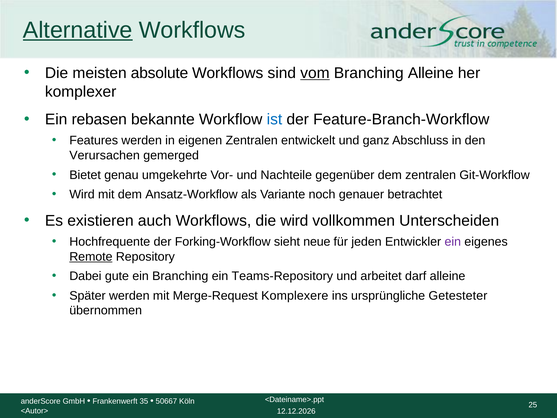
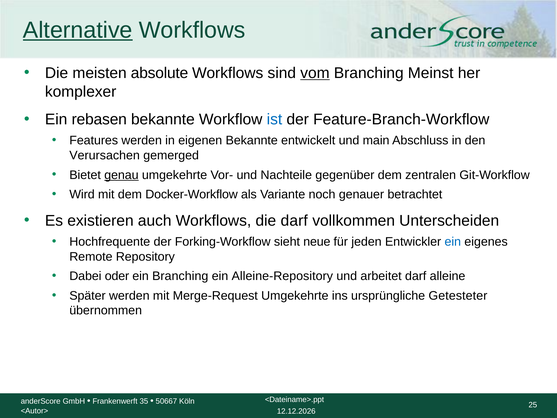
Branching Alleine: Alleine -> Meinst (431, 73)
eigenen Zentralen: Zentralen -> Bekannte (252, 140)
ganz: ganz -> main (376, 140)
genau underline: none -> present (121, 175)
Ansatz-Workflow: Ansatz-Workflow -> Docker-Workflow (192, 194)
die wird: wird -> darf (294, 221)
ein colour: purple -> blue (453, 242)
Remote underline: present -> none (91, 257)
gute: gute -> oder (117, 276)
Teams-Repository: Teams-Repository -> Alleine-Repository (282, 276)
Merge-Request Komplexere: Komplexere -> Umgekehrte (295, 296)
